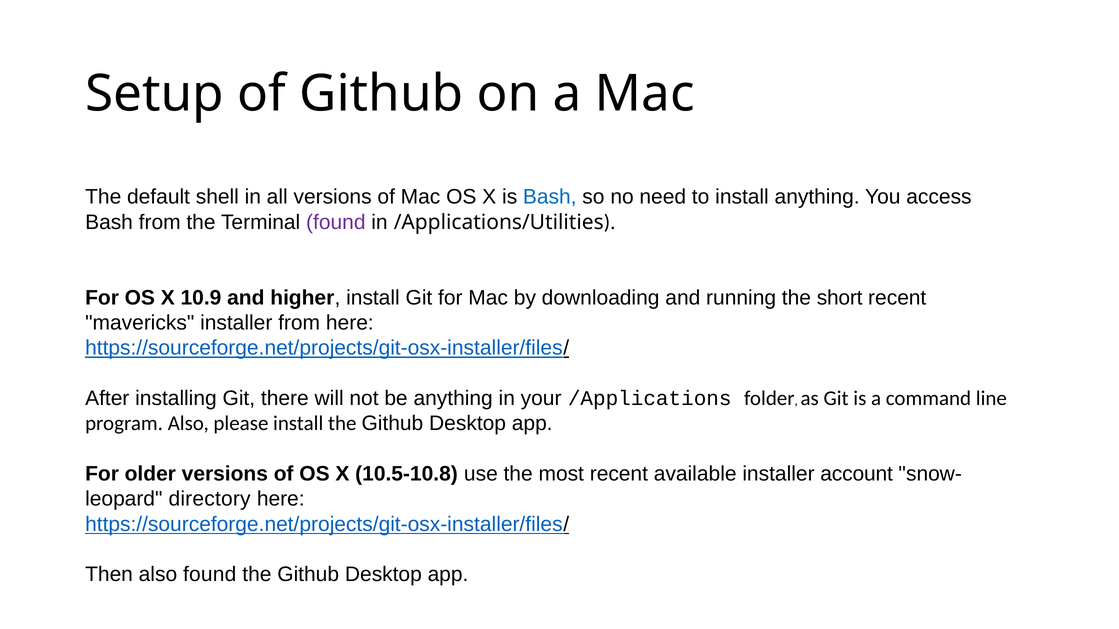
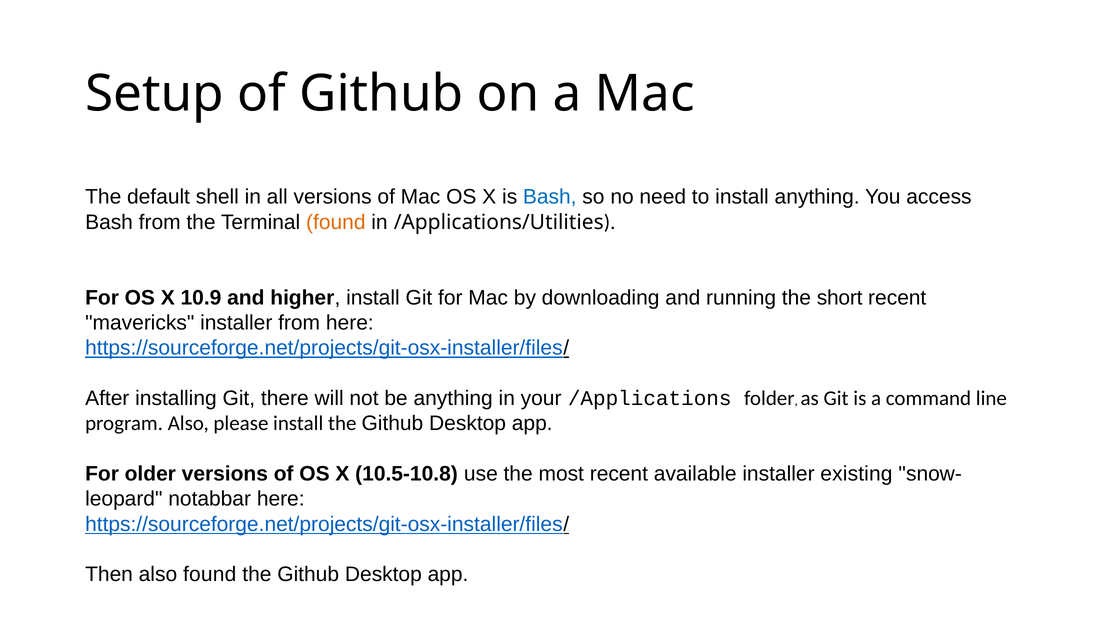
found colour: purple -> orange (336, 222)
account: account -> existing (856, 474)
directory: directory -> notabbar (210, 499)
